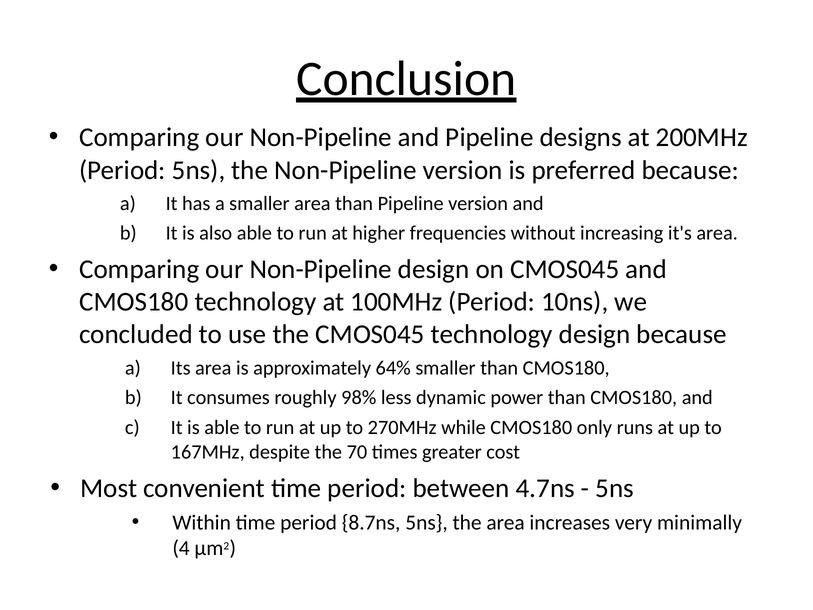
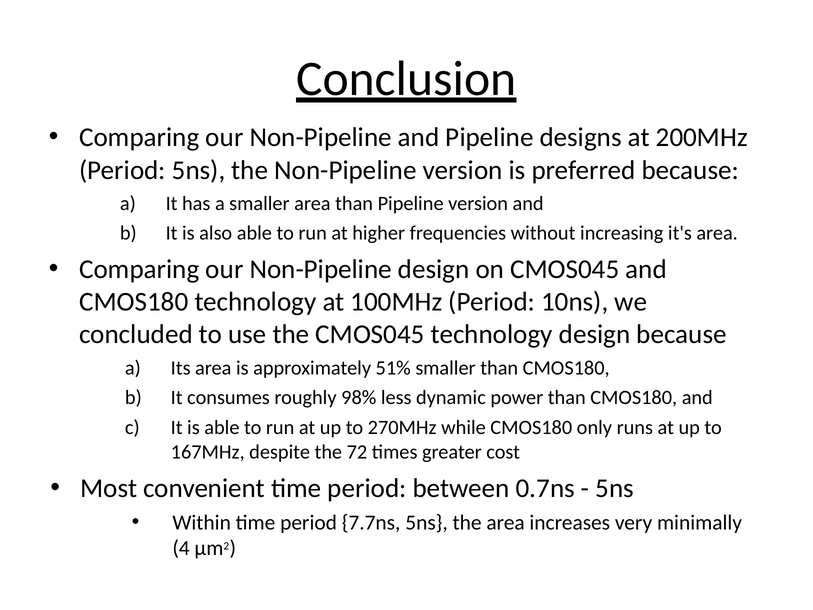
64%: 64% -> 51% (393, 368)
70: 70 -> 72 (357, 452)
4.7ns: 4.7ns -> 0.7ns (545, 488)
8.7ns: 8.7ns -> 7.7ns (371, 522)
